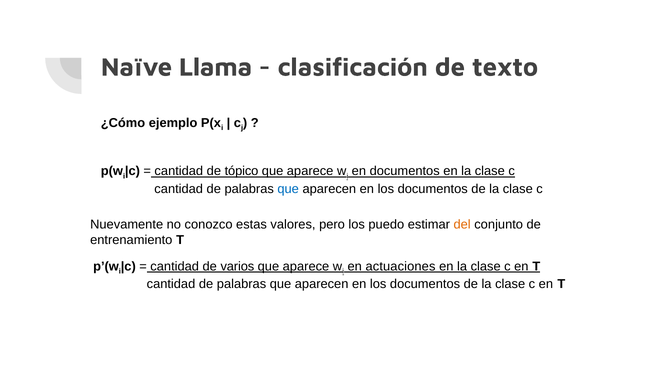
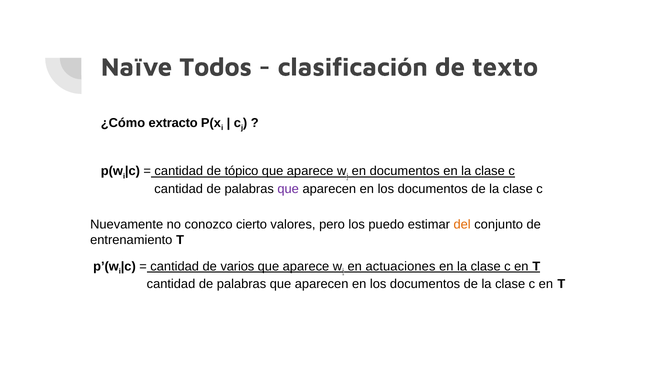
Llama: Llama -> Todos (216, 67)
ejemplo: ejemplo -> extracto (173, 123)
que colour: blue -> purple (288, 189)
estas: estas -> cierto (252, 224)
